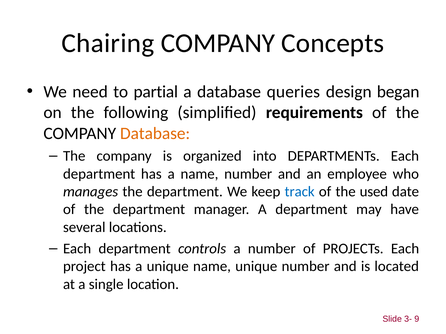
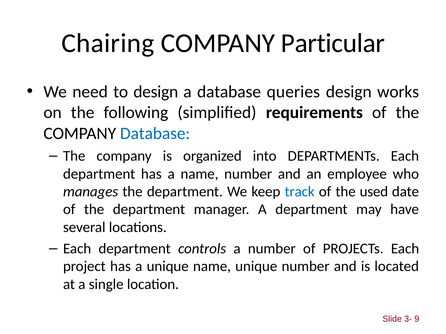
Concepts: Concepts -> Particular (333, 43)
to partial: partial -> design (156, 92)
began: began -> works (398, 92)
Database colour: orange -> blue (155, 134)
